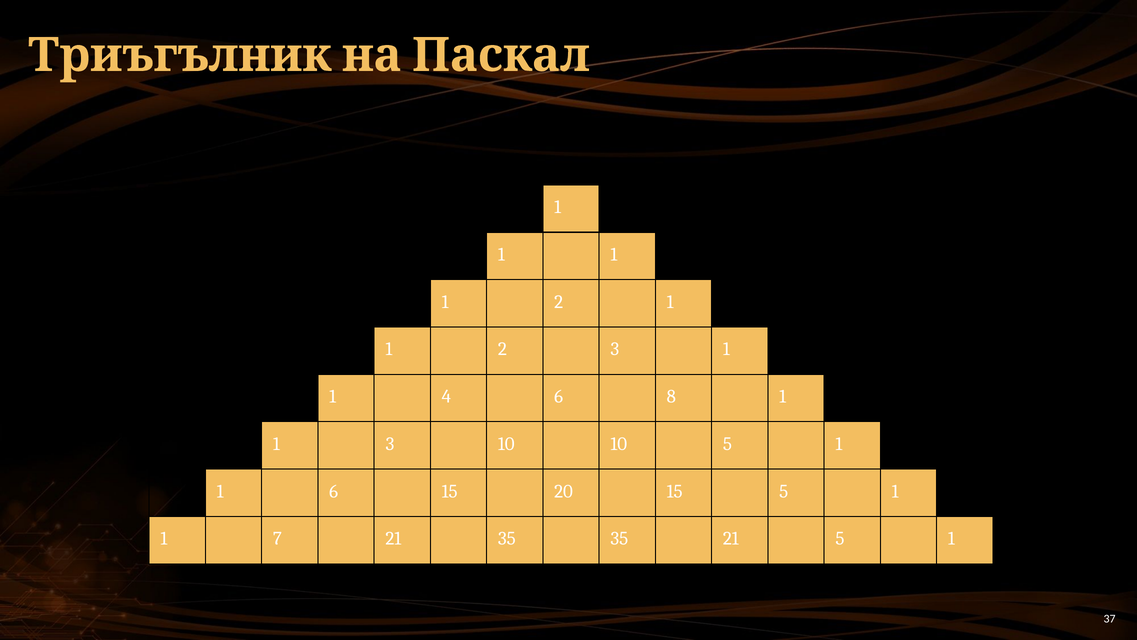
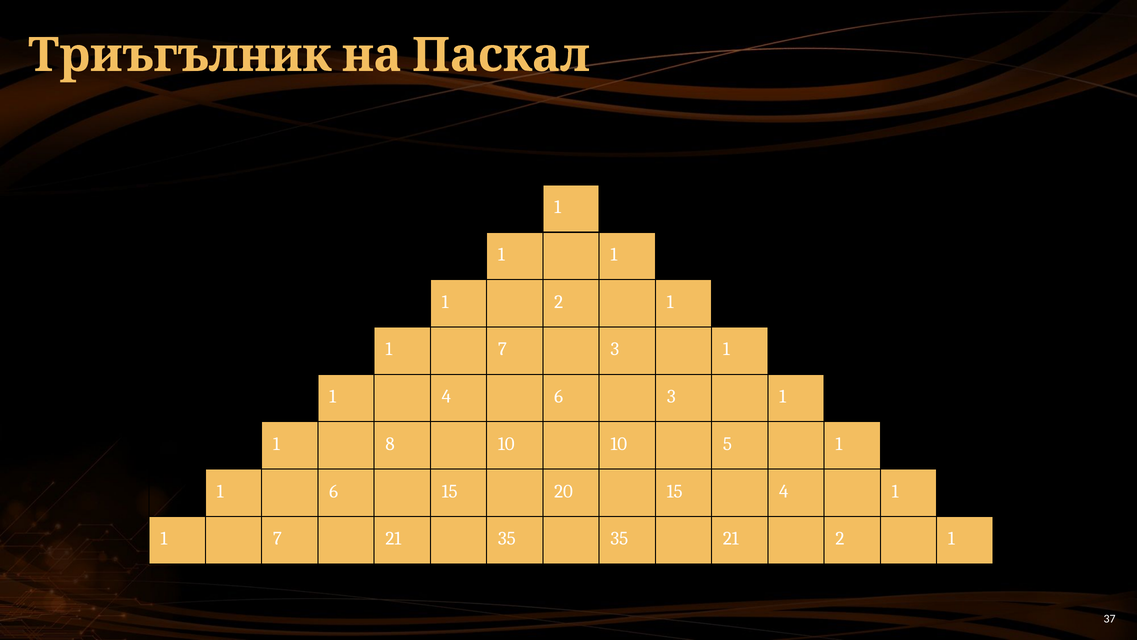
2: 2 -> 7 (502, 349)
6 8: 8 -> 3 (671, 396)
1 3: 3 -> 8 (390, 444)
15 5: 5 -> 4 (784, 491)
21 5: 5 -> 2 (840, 538)
